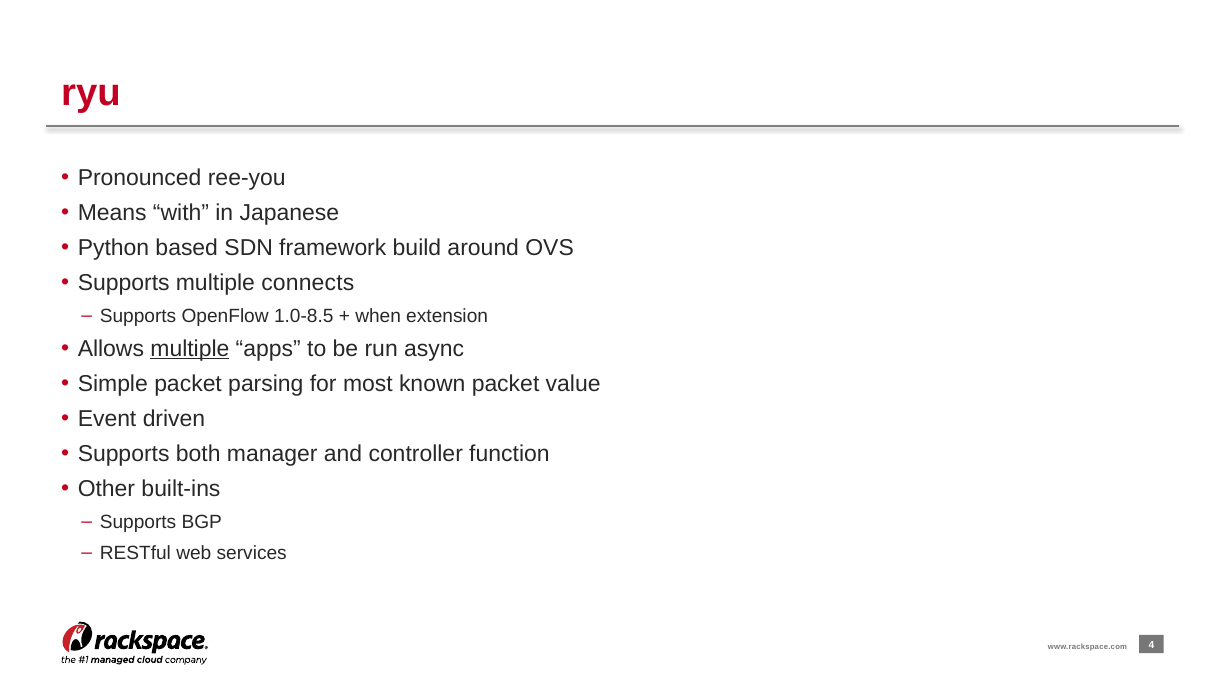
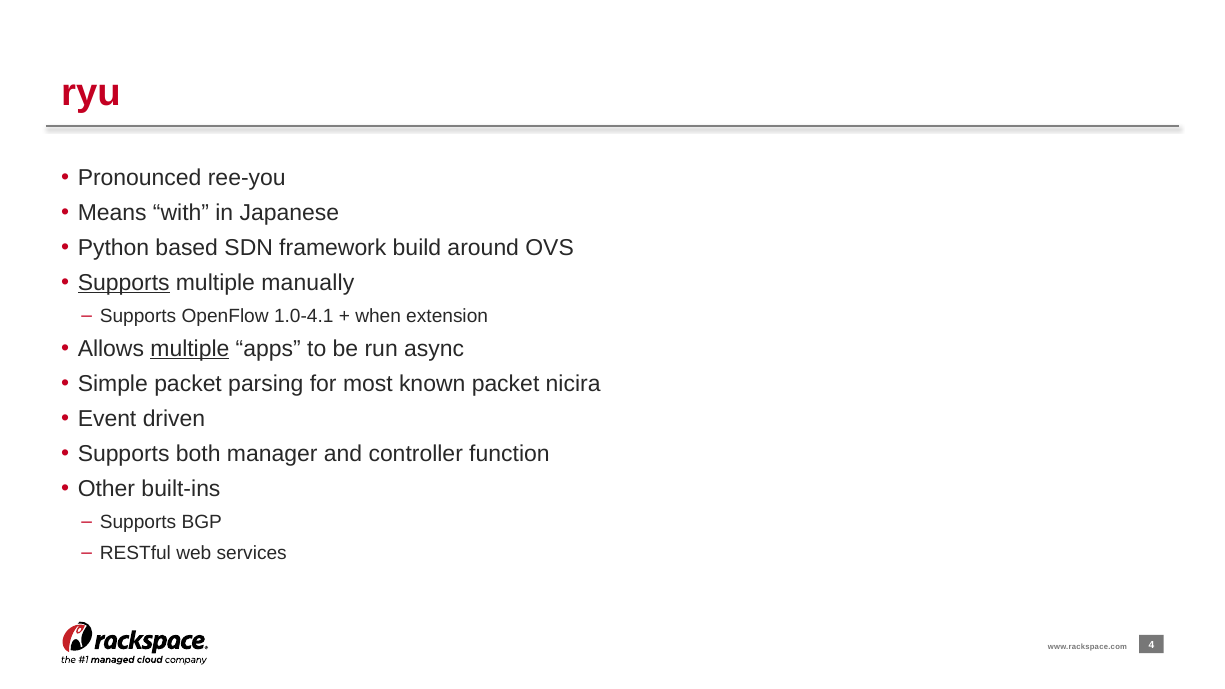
Supports underline: none -> present (124, 283)
connects: connects -> manually (308, 283)
1.0-8.5: 1.0-8.5 -> 1.0-4.1 (304, 316)
value: value -> nicira (573, 384)
